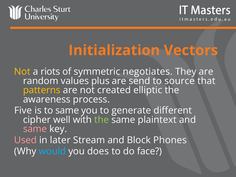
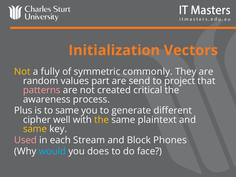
riots: riots -> fully (50, 72)
negotiates: negotiates -> commonly (148, 72)
plus: plus -> part (100, 81)
source: source -> project (180, 81)
patterns colour: yellow -> pink (42, 90)
elliptic: elliptic -> critical (148, 90)
Five: Five -> Plus (23, 111)
the colour: light green -> yellow (102, 120)
same colour: pink -> yellow (35, 129)
later: later -> each (60, 140)
